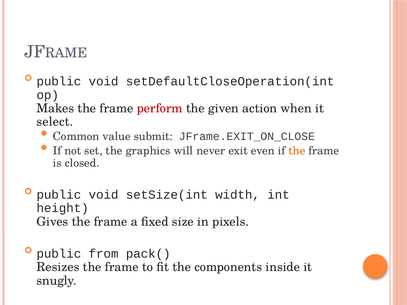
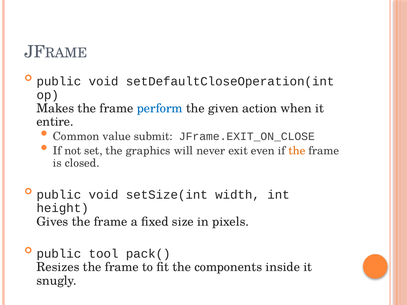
perform colour: red -> blue (160, 108)
select: select -> entire (55, 122)
from: from -> tool (104, 254)
